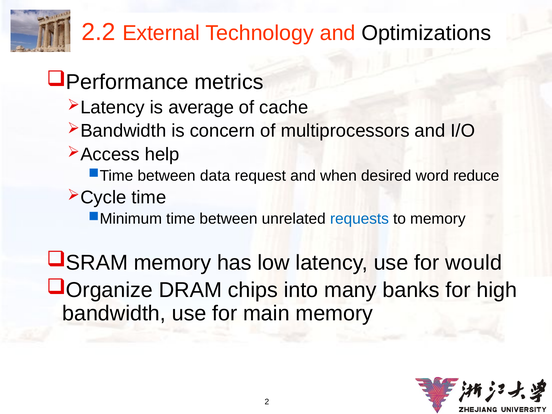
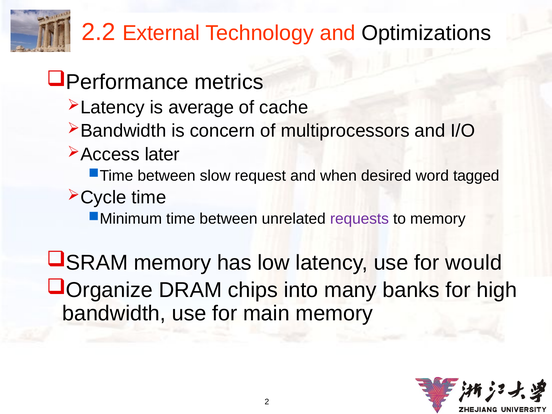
help: help -> later (162, 154)
data: data -> slow (215, 176)
reduce: reduce -> tagged (476, 176)
requests colour: blue -> purple (359, 219)
